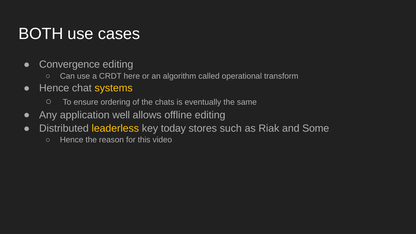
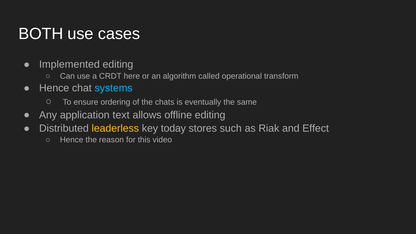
Convergence: Convergence -> Implemented (69, 64)
systems colour: yellow -> light blue (114, 88)
well: well -> text (121, 115)
Some: Some -> Effect (316, 128)
